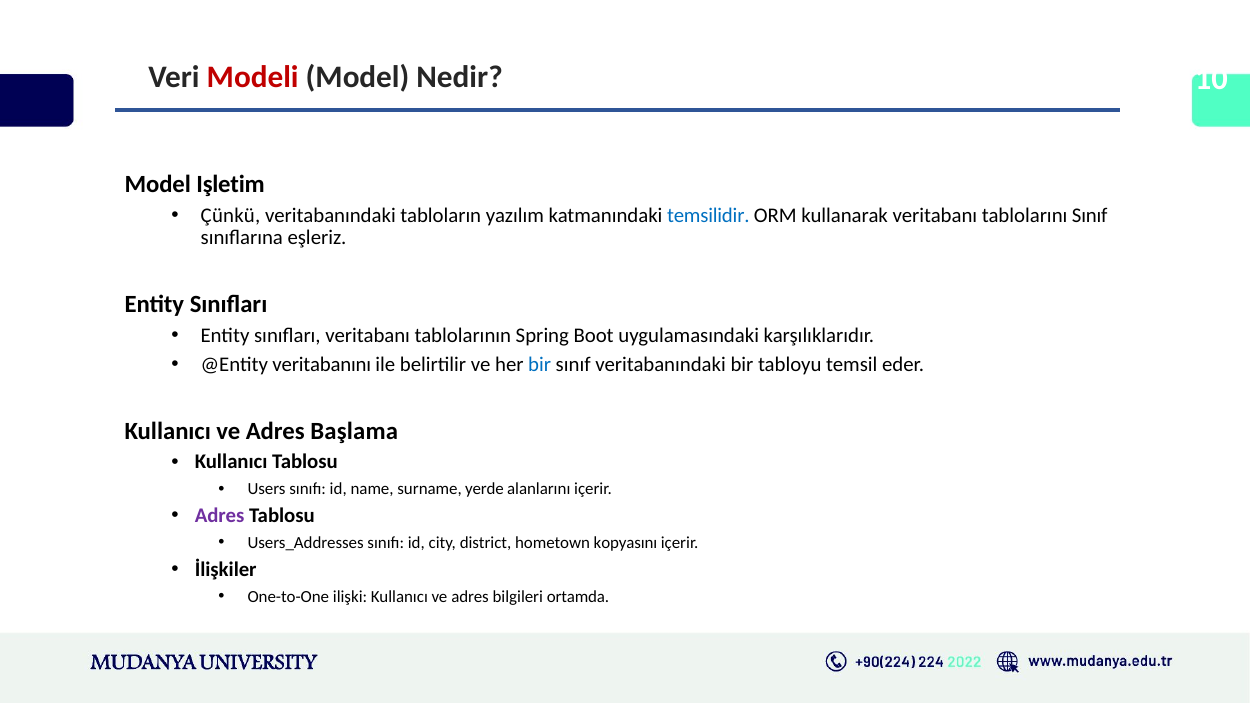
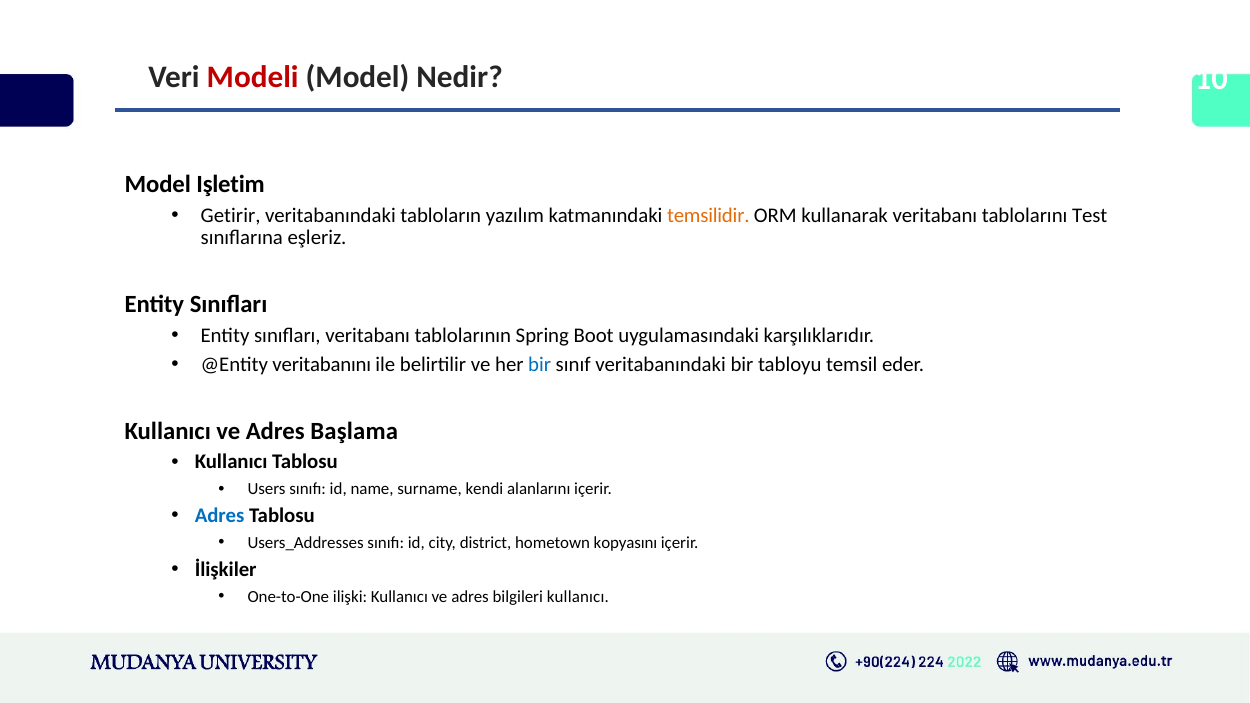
Çünkü: Çünkü -> Getirir (231, 215)
temsilidir colour: blue -> orange (708, 215)
tablolarını Sınıf: Sınıf -> Test (1090, 215)
yerde: yerde -> kendi (484, 489)
Adres colour: purple -> blue (220, 516)
bilgileri ortamda: ortamda -> kullanıcı (578, 597)
